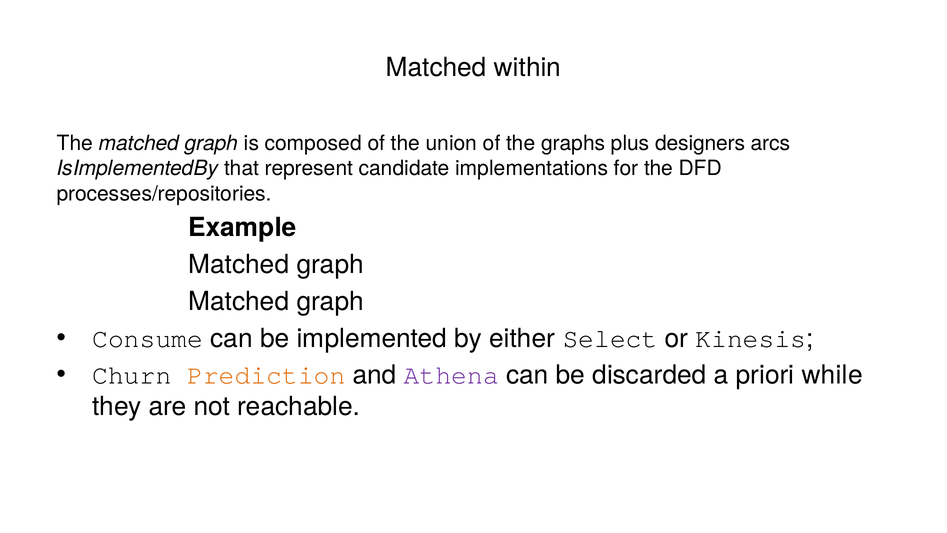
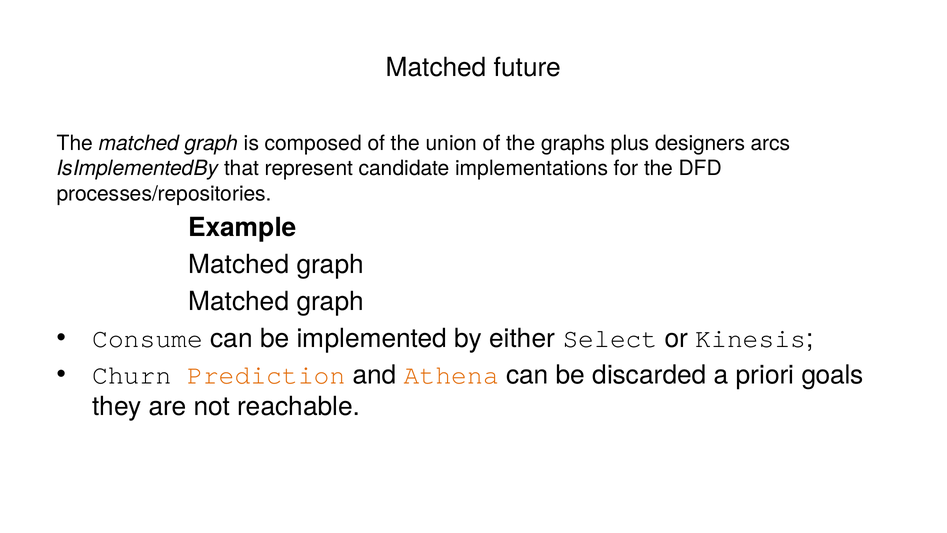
within: within -> future (527, 68)
Athena colour: purple -> orange (451, 375)
while: while -> goals (832, 375)
